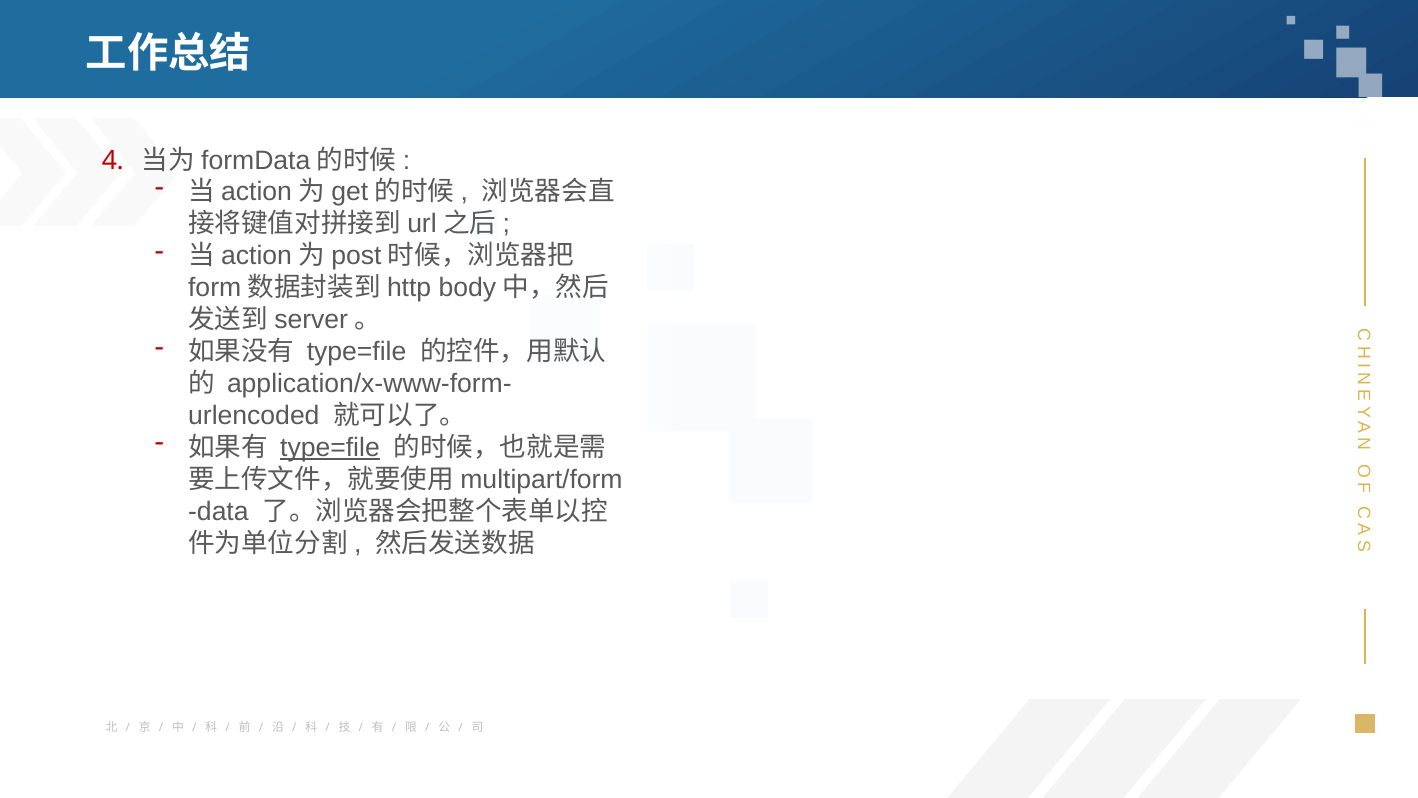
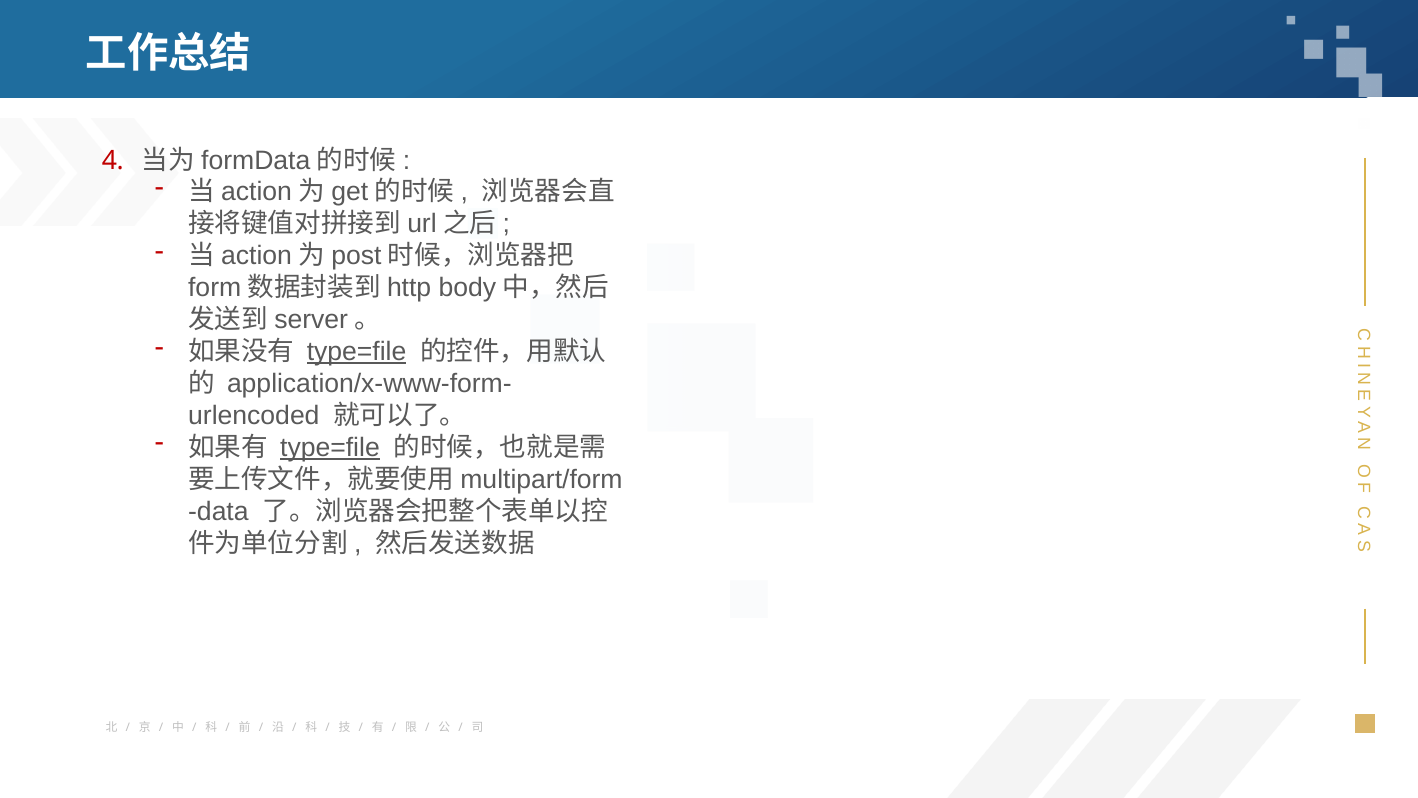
type=file underline: none -> present (357, 352)
